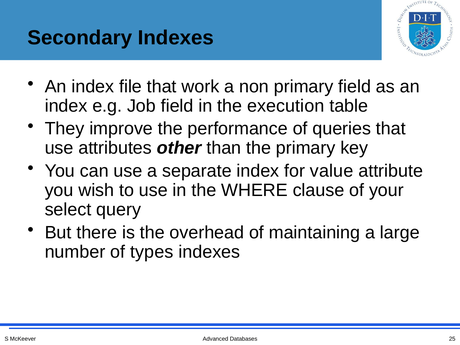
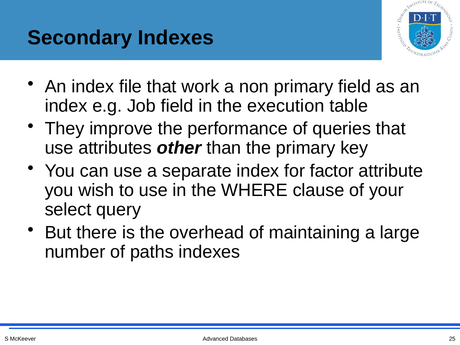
value: value -> factor (332, 171)
types: types -> paths (152, 252)
